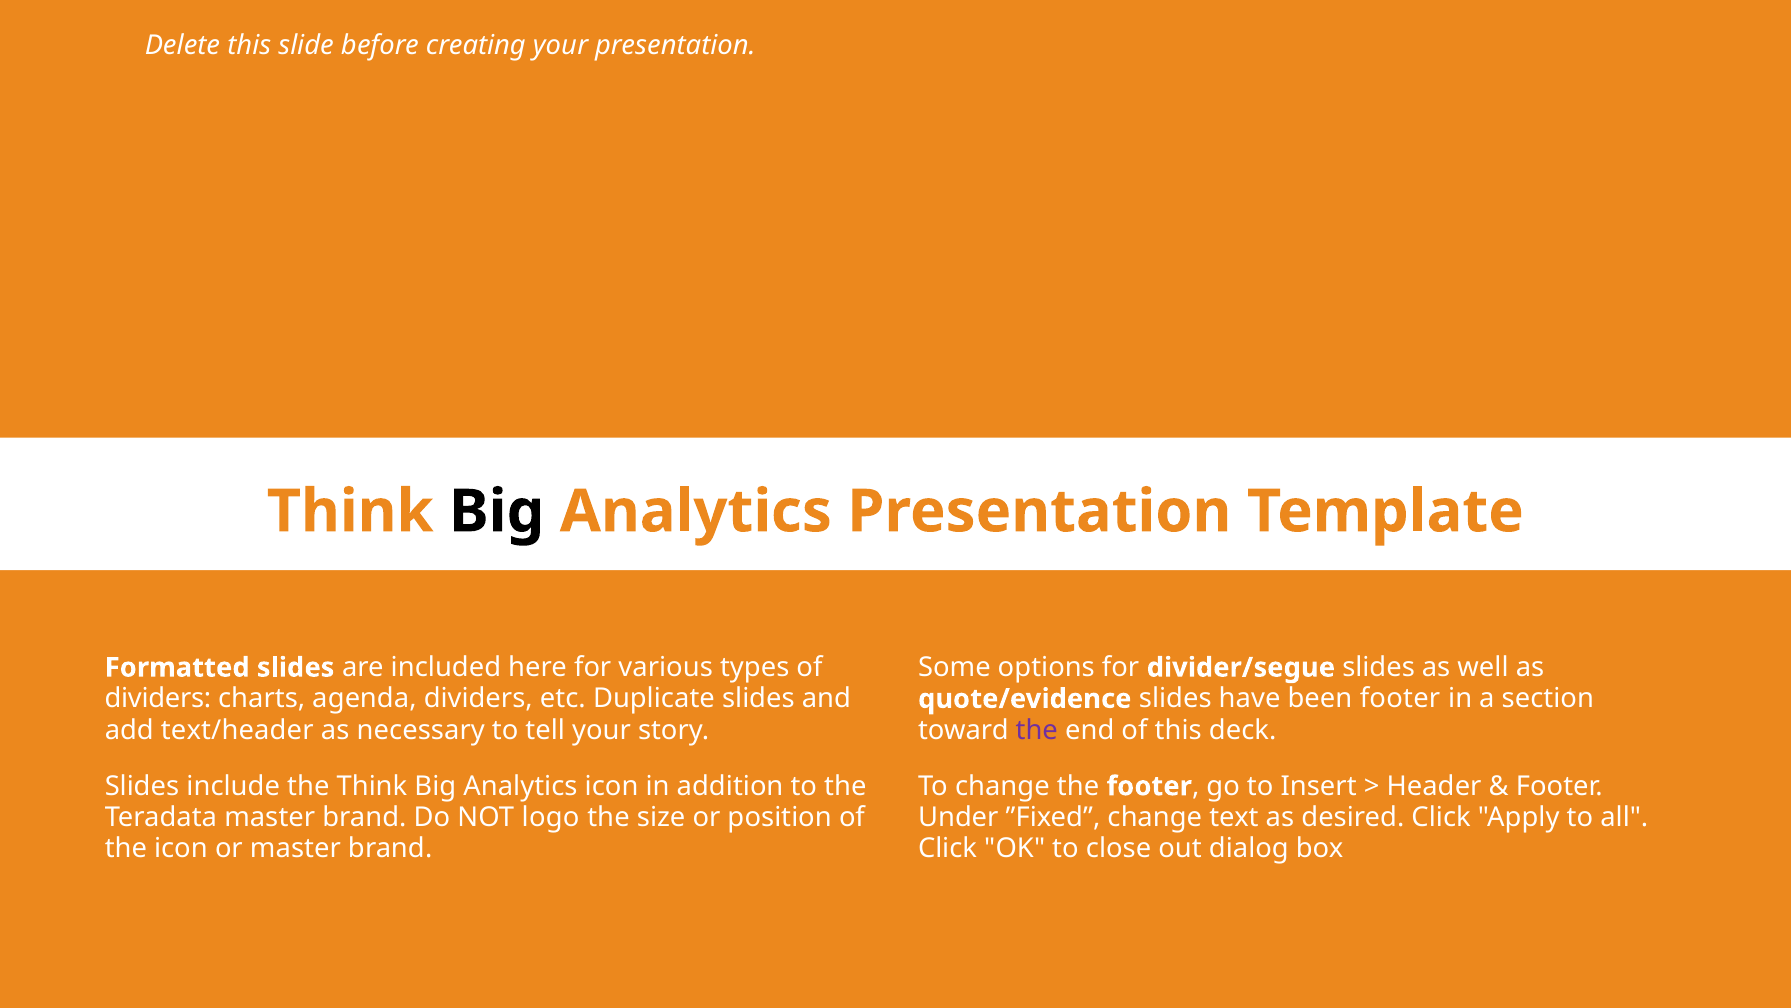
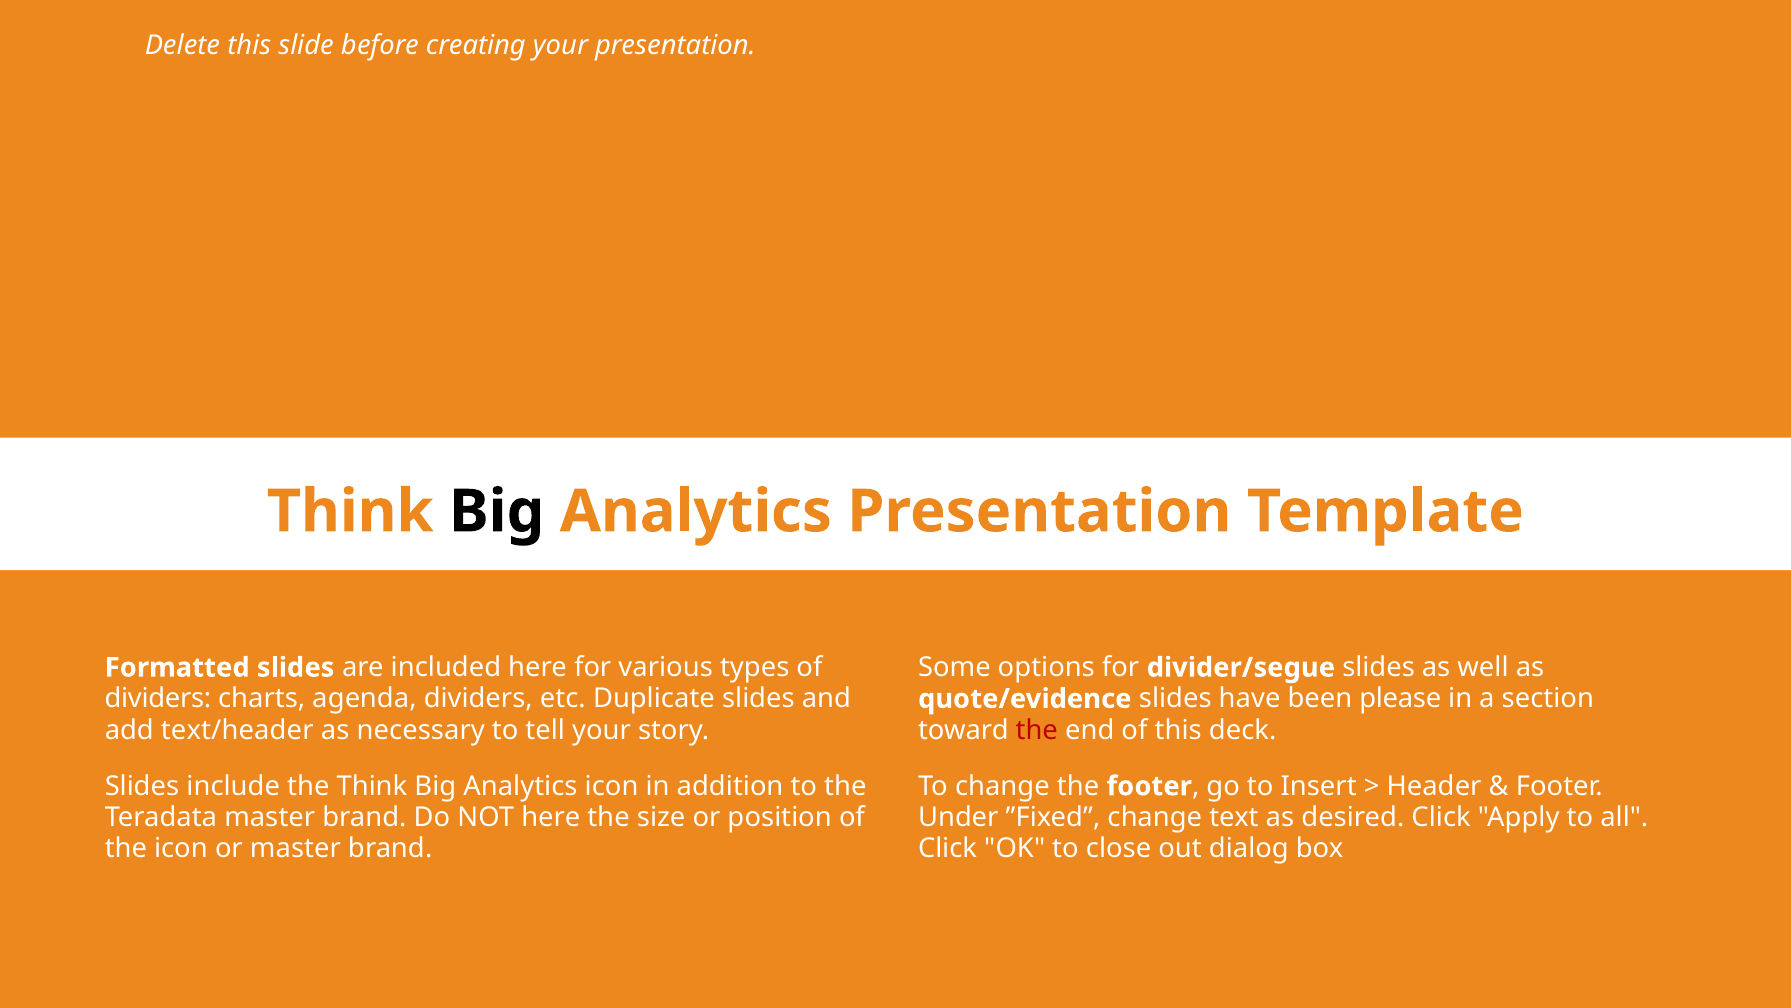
been footer: footer -> please (1400, 698)
the colour: purple -> red (1037, 730)
NOT logo: logo -> here (551, 817)
